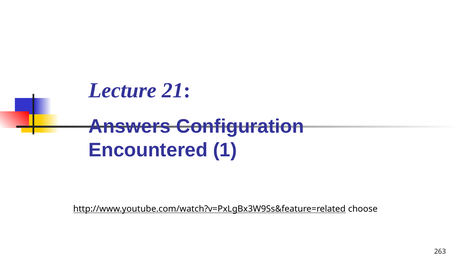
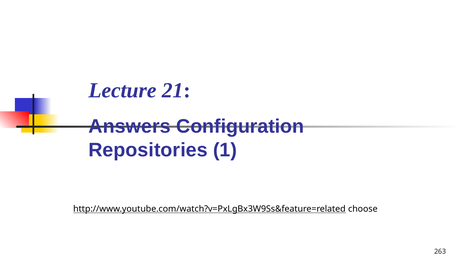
Encountered: Encountered -> Repositories (148, 150)
